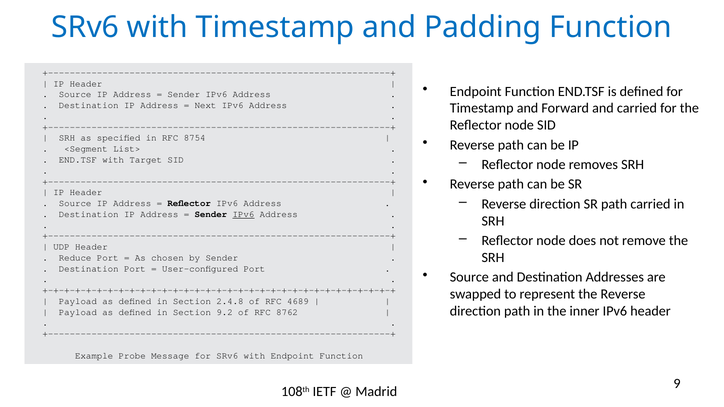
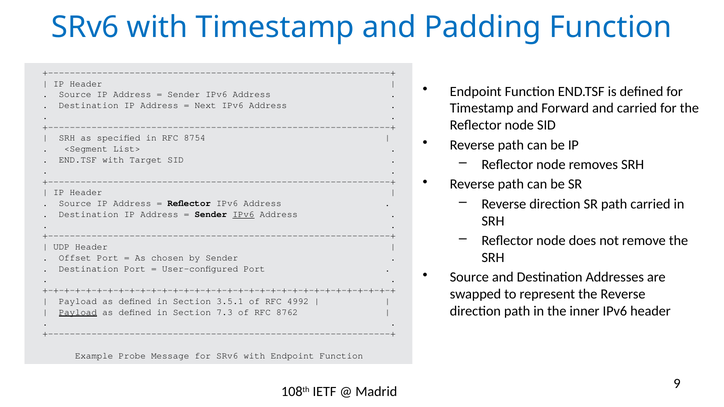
Reduce: Reduce -> Offset (75, 258)
2.4.8: 2.4.8 -> 3.5.1 (230, 301)
4689: 4689 -> 4992 (298, 301)
Payload underline: none -> present (78, 312)
9.2: 9.2 -> 7.3 (225, 312)
